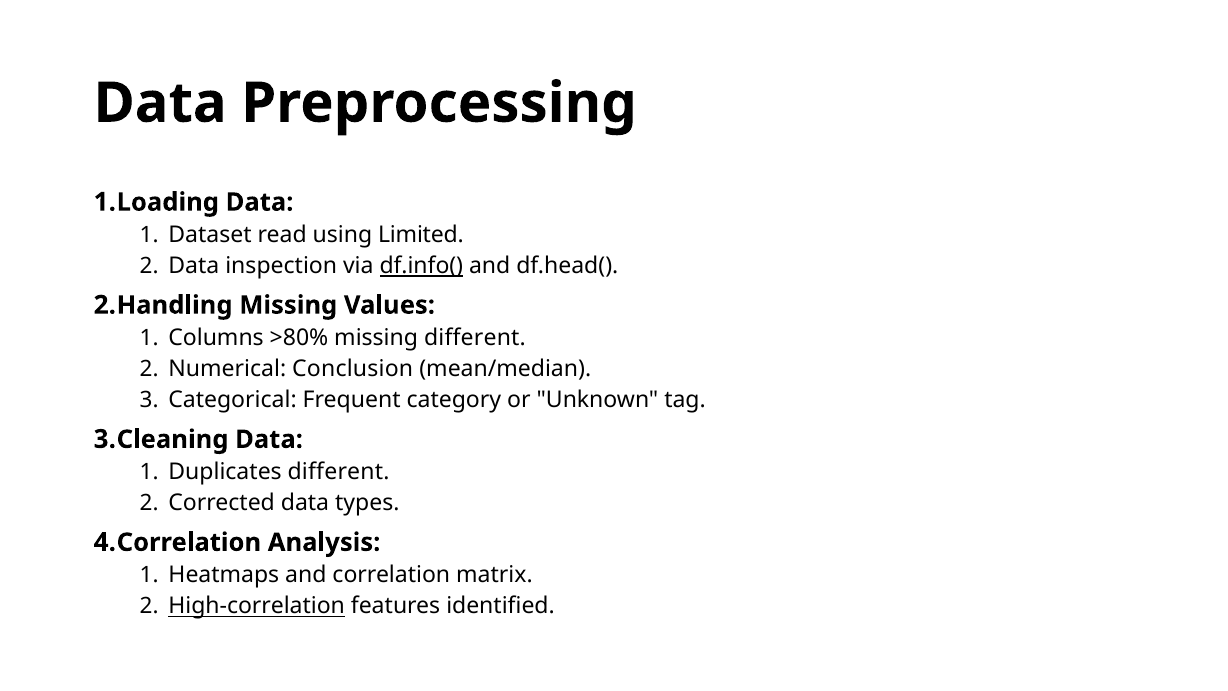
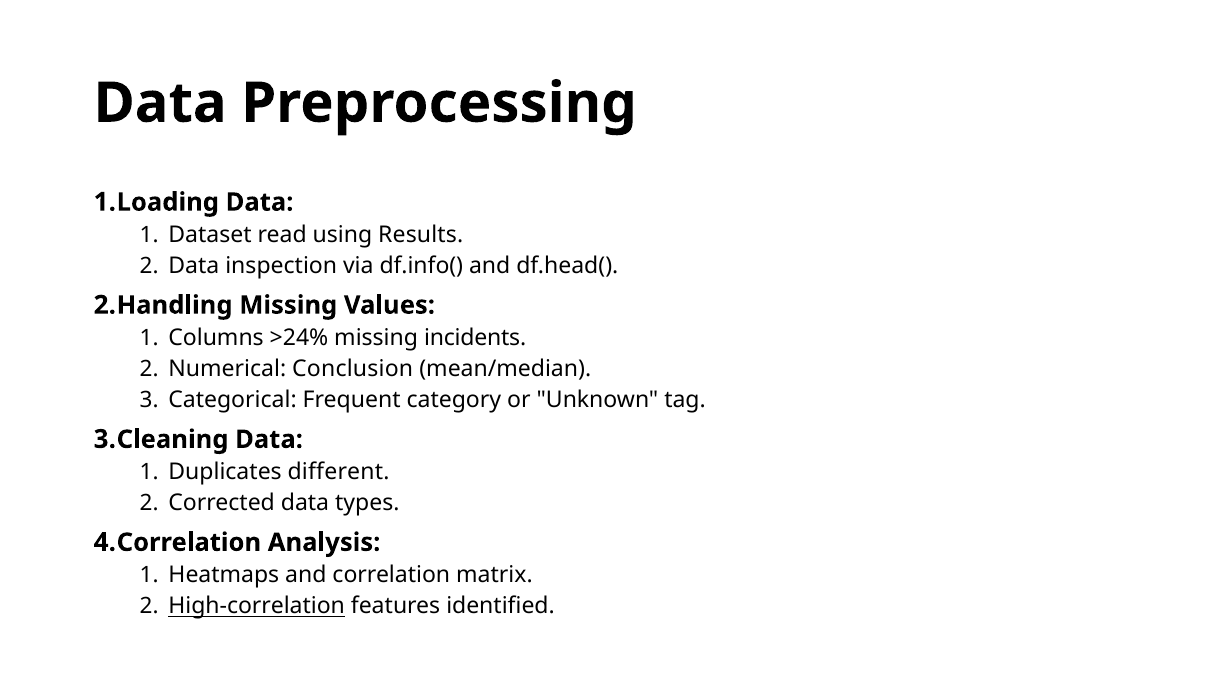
Limited: Limited -> Results (421, 235)
df.info( underline: present -> none (421, 266)
>80%: >80% -> >24% (299, 338)
missing different: different -> incidents (475, 338)
